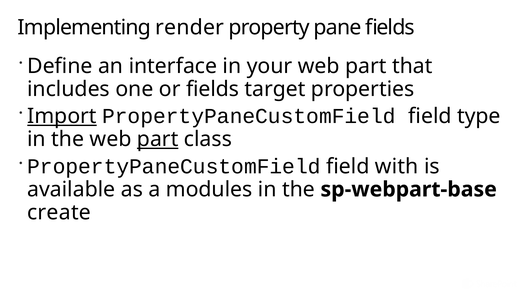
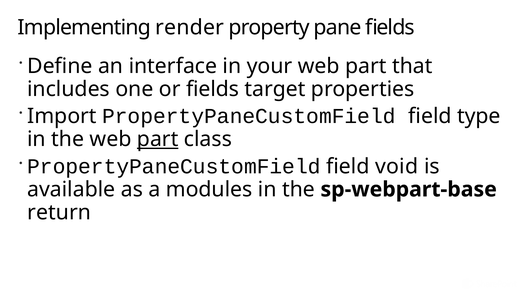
Import underline: present -> none (62, 116)
with: with -> void (397, 166)
create: create -> return (59, 212)
